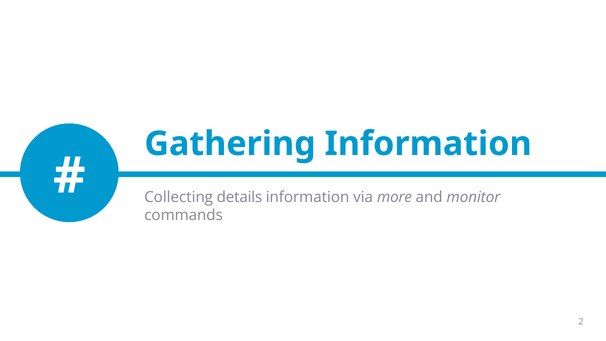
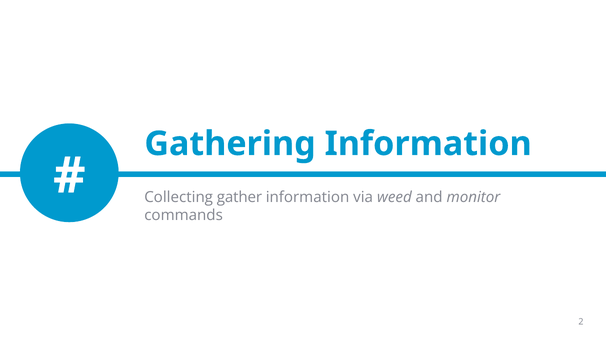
details: details -> gather (239, 197)
more: more -> weed (394, 197)
